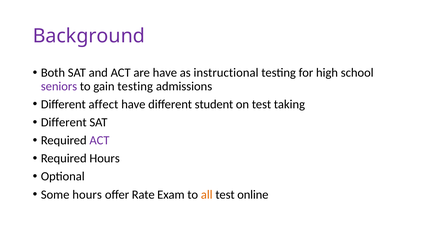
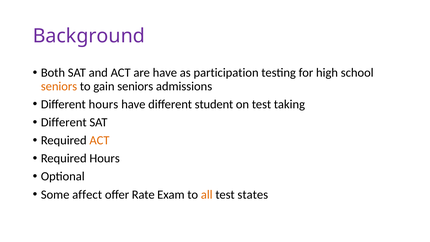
instructional: instructional -> participation (226, 73)
seniors colour: purple -> orange (59, 86)
gain testing: testing -> seniors (135, 86)
Different affect: affect -> hours (103, 104)
ACT colour: purple -> orange (99, 140)
Some hours: hours -> affect (87, 194)
online: online -> states (253, 194)
